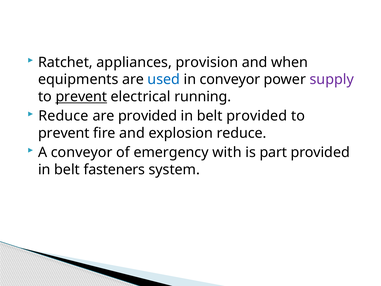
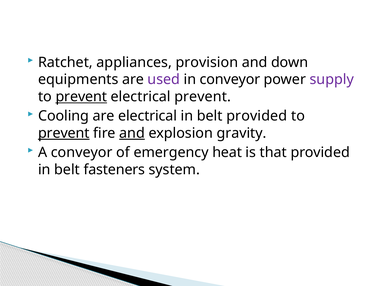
when: when -> down (290, 62)
used colour: blue -> purple (164, 79)
electrical running: running -> prevent (203, 97)
Reduce: Reduce -> Cooling (64, 116)
are provided: provided -> electrical (148, 116)
prevent underline: none -> present (64, 133)
and underline: none -> present (132, 133)
explosion reduce: reduce -> gravity (242, 133)
with: with -> heat (227, 152)
part: part -> that (273, 152)
